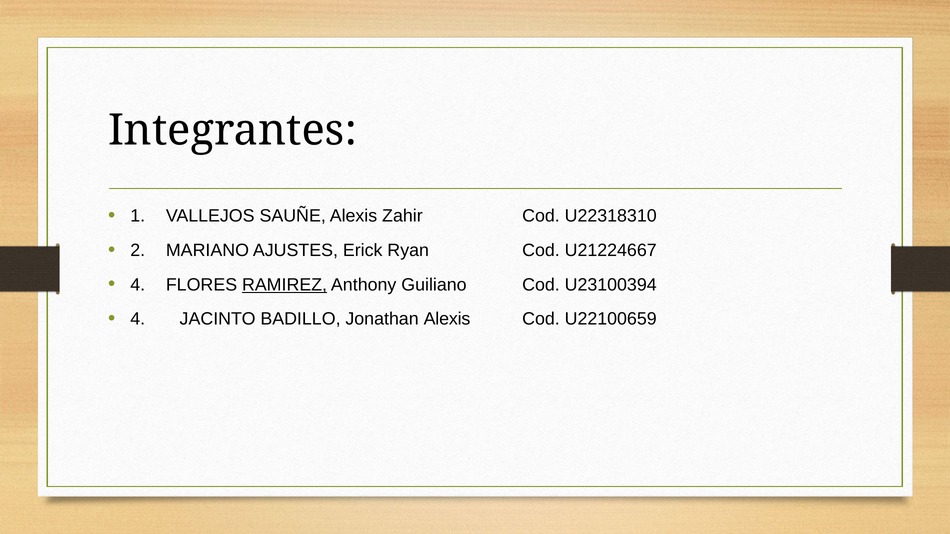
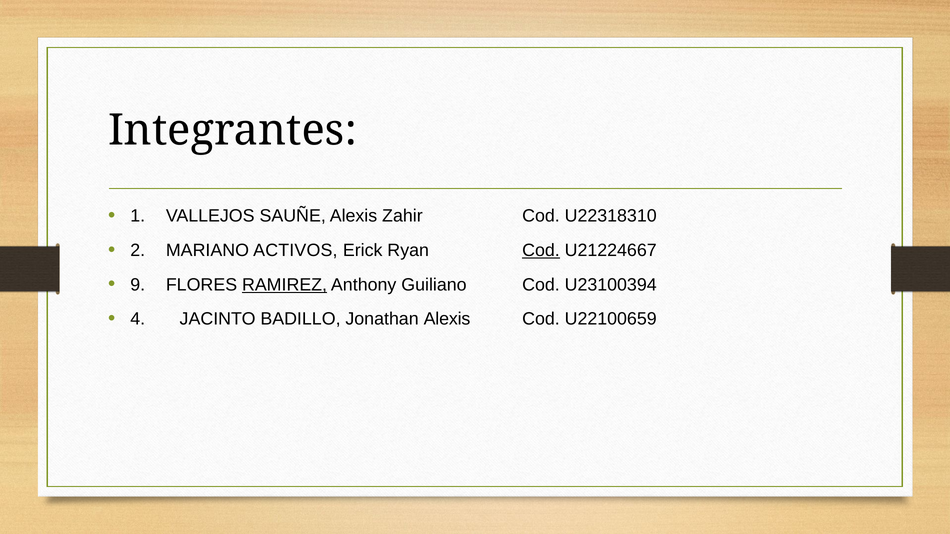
AJUSTES: AJUSTES -> ACTIVOS (295, 251)
Cod underline: none -> present (541, 251)
4: 4 -> 9 (138, 285)
